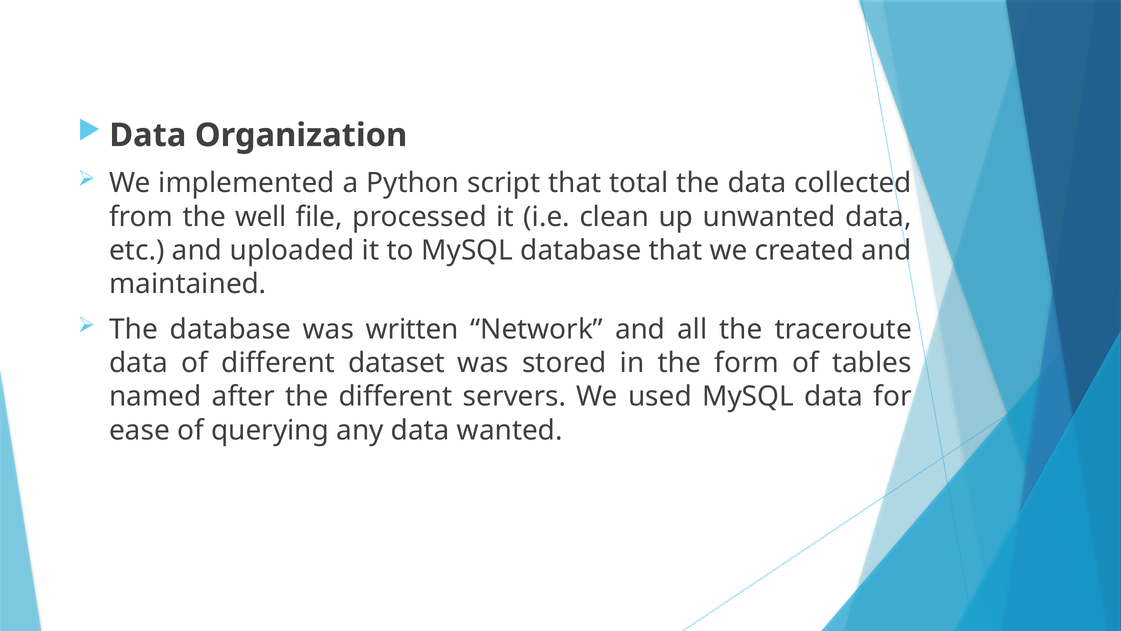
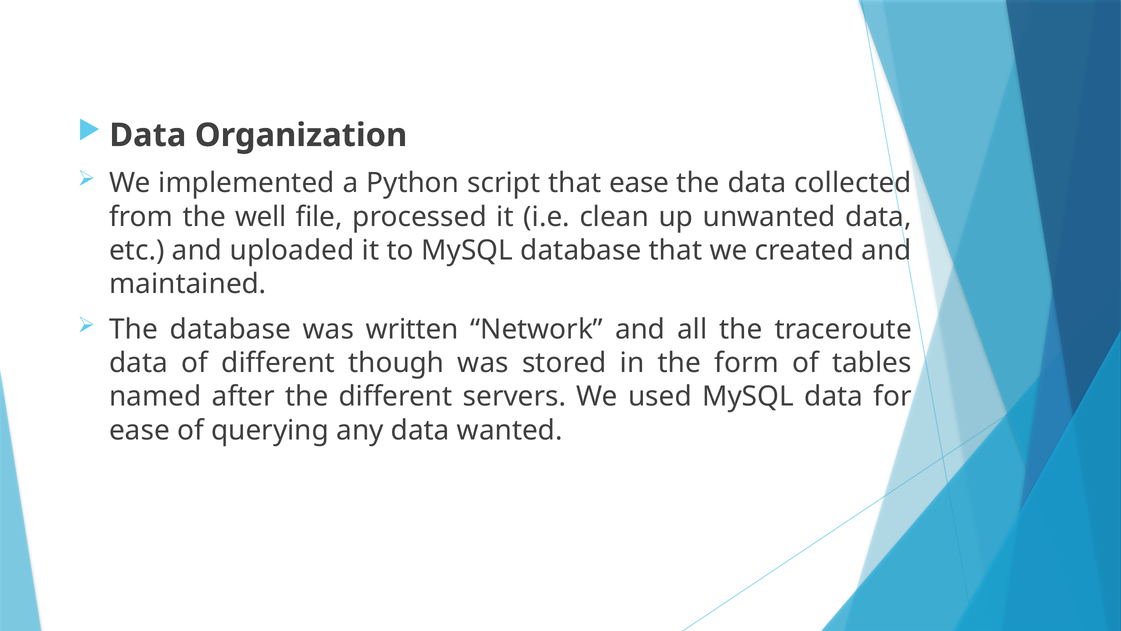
that total: total -> ease (639, 183)
dataset: dataset -> though (396, 363)
